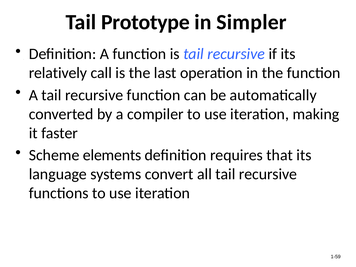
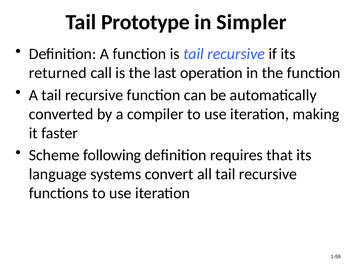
relatively: relatively -> returned (58, 73)
elements: elements -> following (112, 155)
